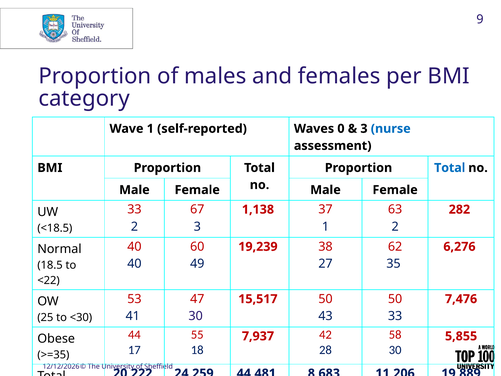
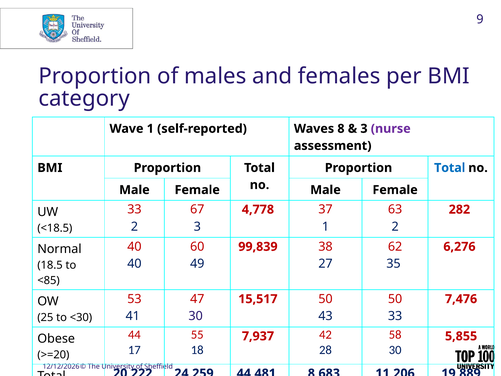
0: 0 -> 8 (341, 129)
nurse colour: blue -> purple (391, 129)
1,138: 1,138 -> 4,778 (258, 209)
19,239: 19,239 -> 99,839 (258, 247)
<22: <22 -> <85 (49, 280)
>=35: >=35 -> >=20 (53, 355)
